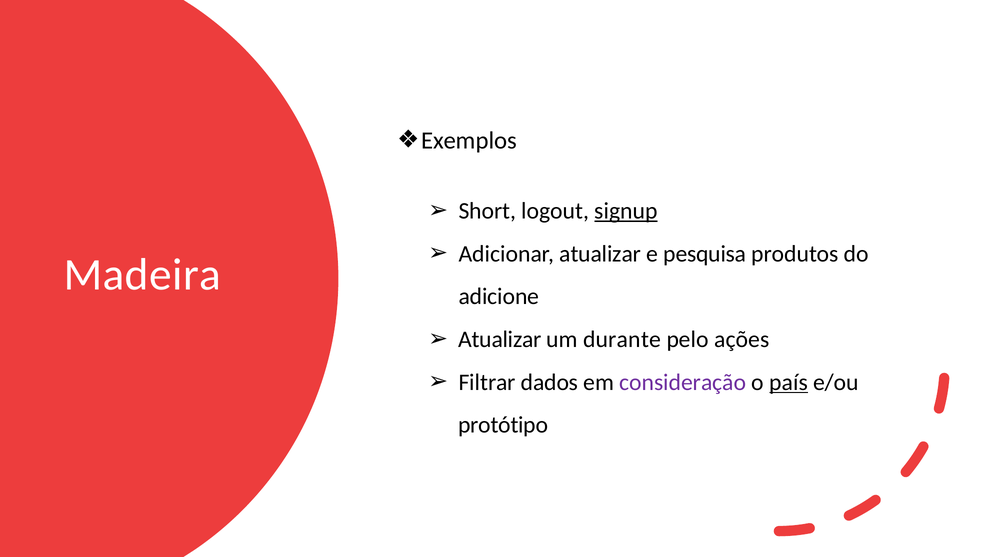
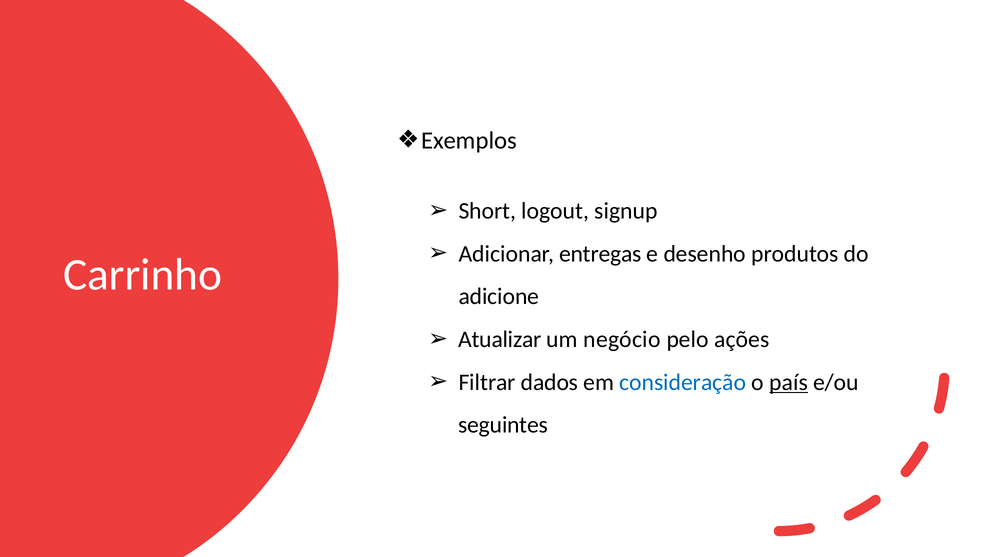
signup underline: present -> none (626, 211)
Adicionar atualizar: atualizar -> entregas (600, 254)
pesquisa: pesquisa -> desenho (705, 254)
Madeira: Madeira -> Carrinho (143, 275)
durante: durante -> negócio (622, 339)
consideração colour: purple -> blue (683, 382)
protótipo: protótipo -> seguintes (503, 425)
